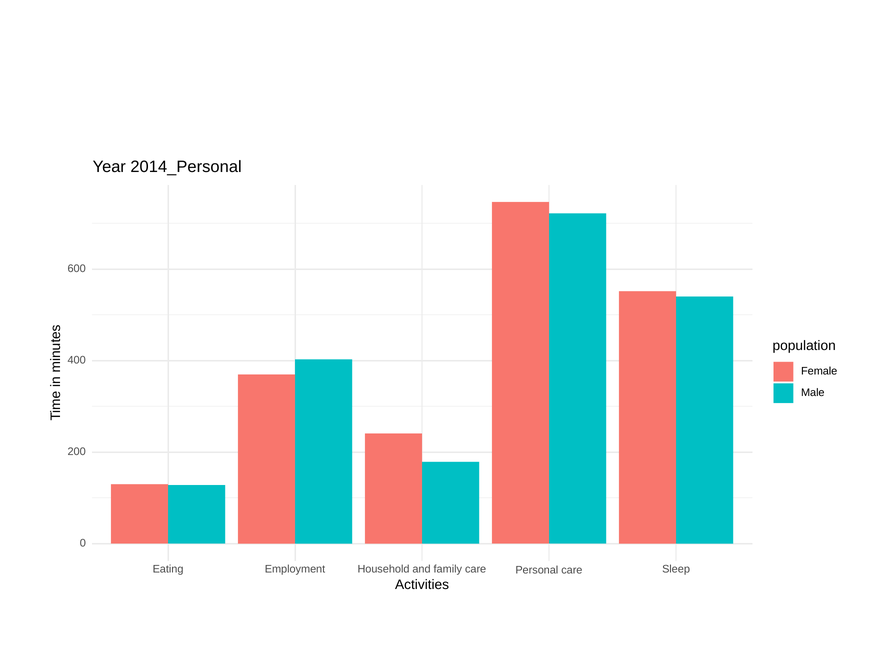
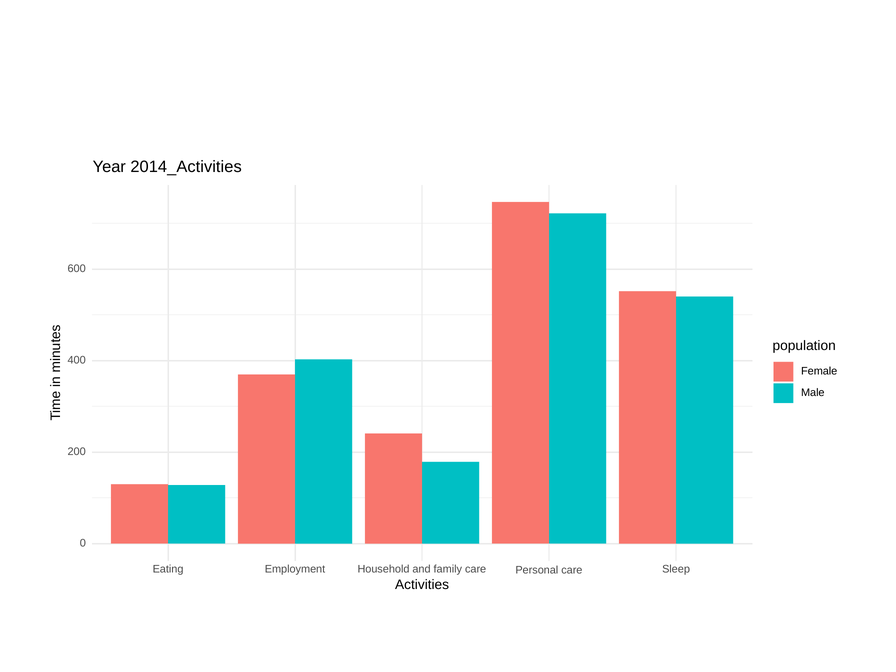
2014_Personal: 2014_Personal -> 2014_Activities (186, 167)
